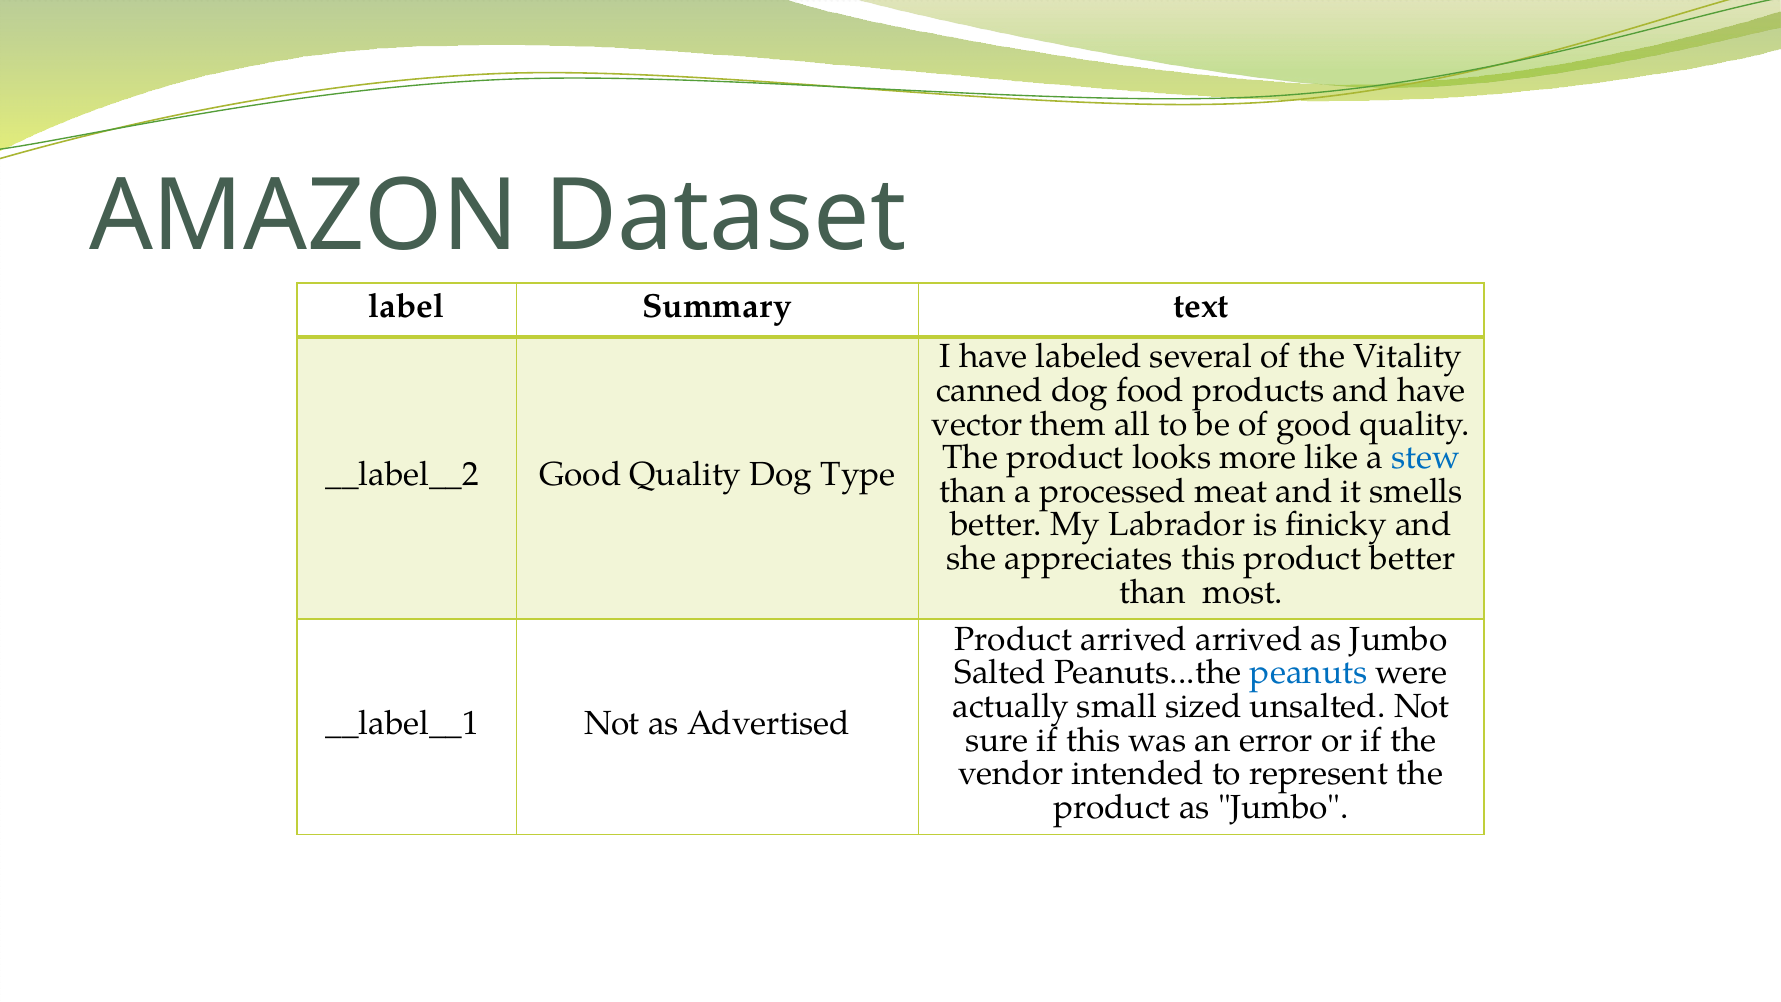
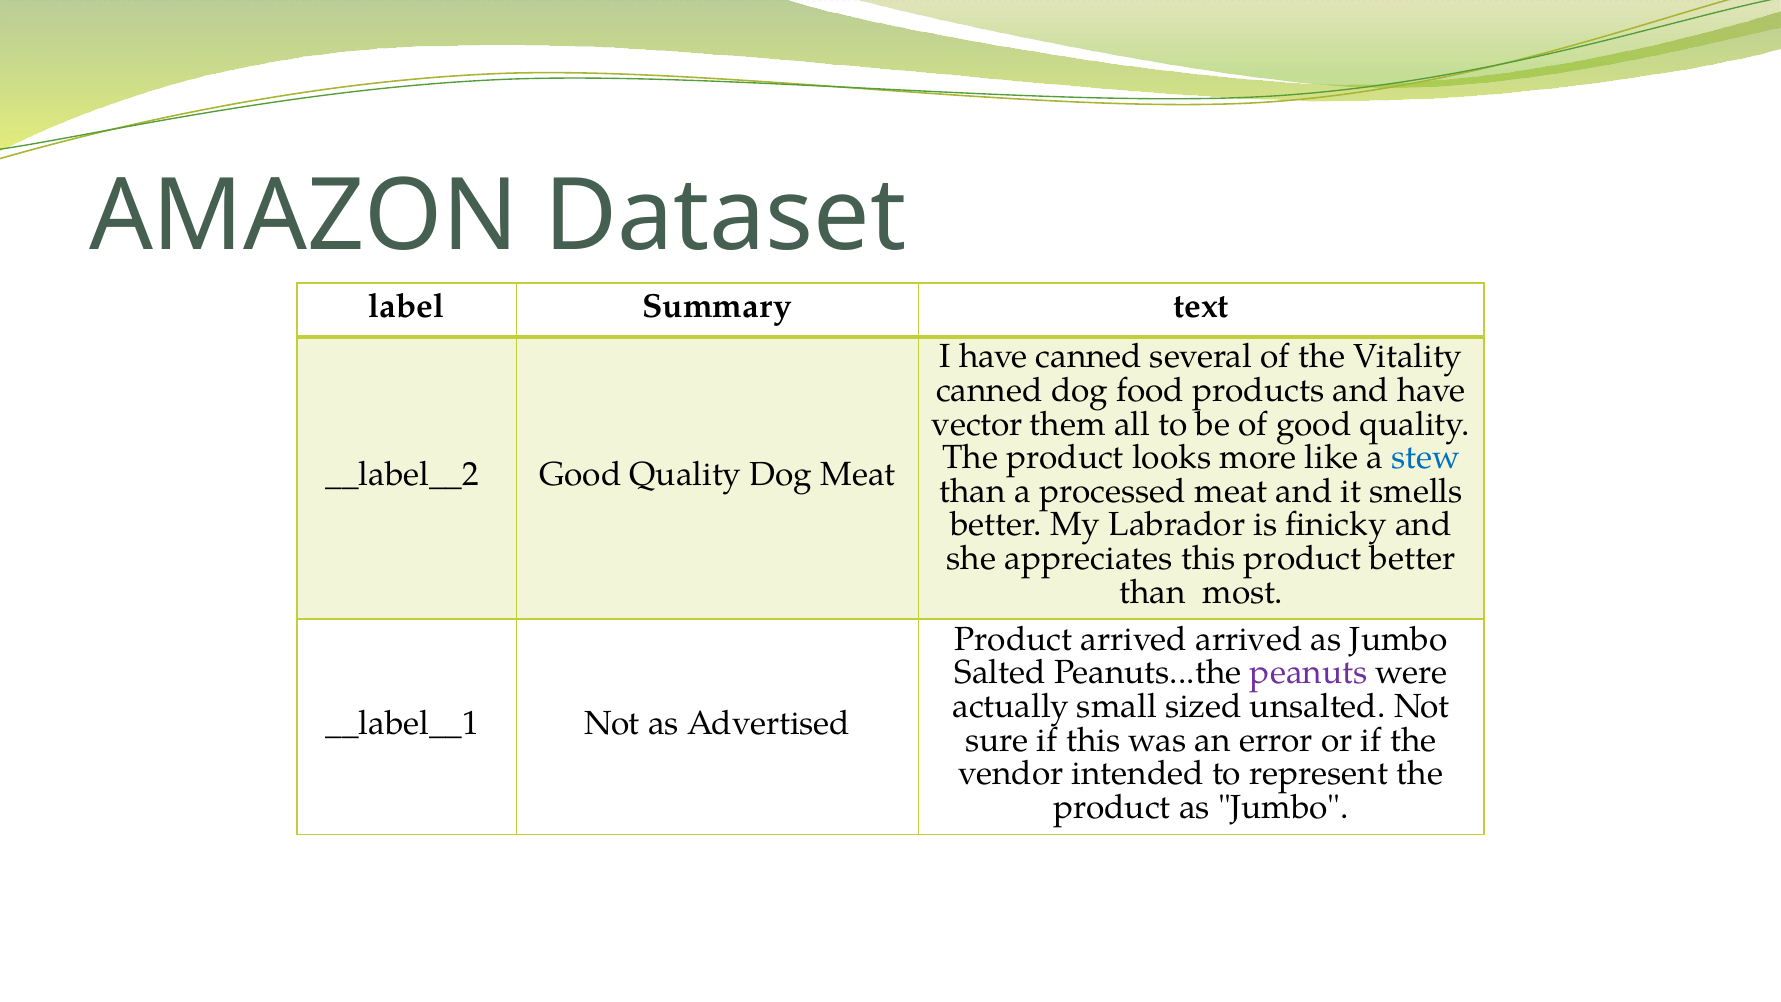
have labeled: labeled -> canned (1089, 357)
Dog Type: Type -> Meat (858, 474)
peanuts colour: blue -> purple (1309, 673)
